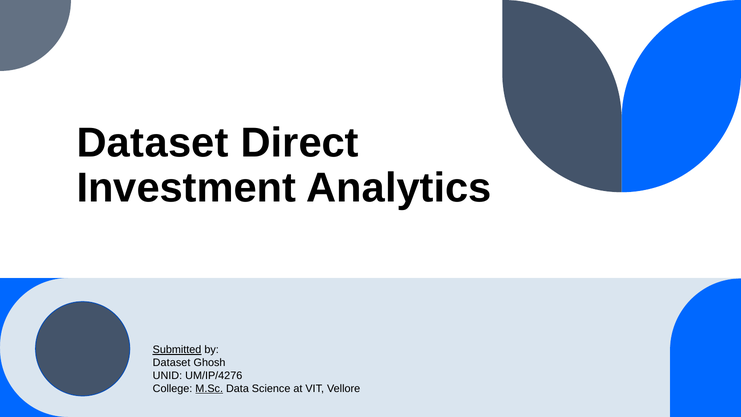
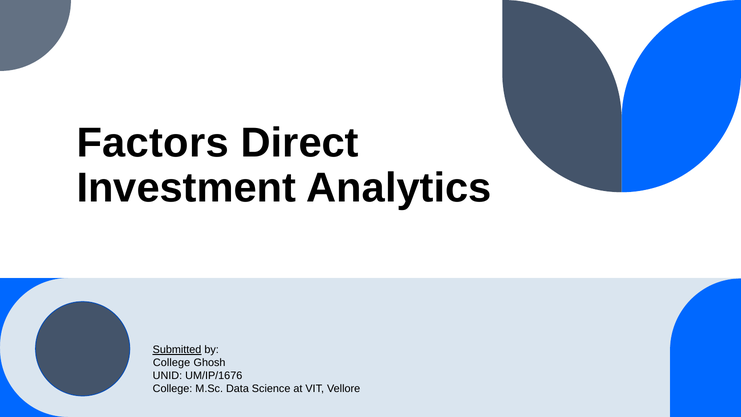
Dataset: Dataset -> Factors (153, 143)
Dataset: Dataset -> College (172, 363)
UM/IP/4276: UM/IP/4276 -> UM/IP/1676 (214, 376)
M.Sc underline: present -> none (209, 389)
